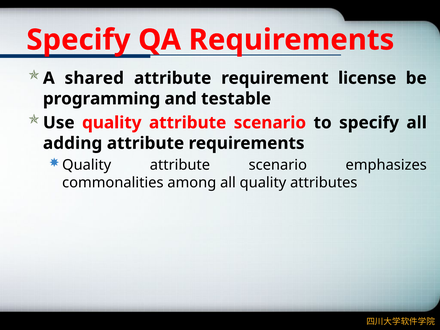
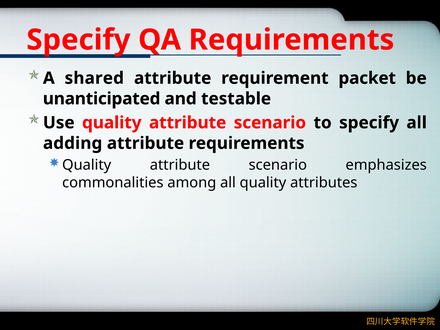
license: license -> packet (367, 78)
programming: programming -> unanticipated (102, 99)
